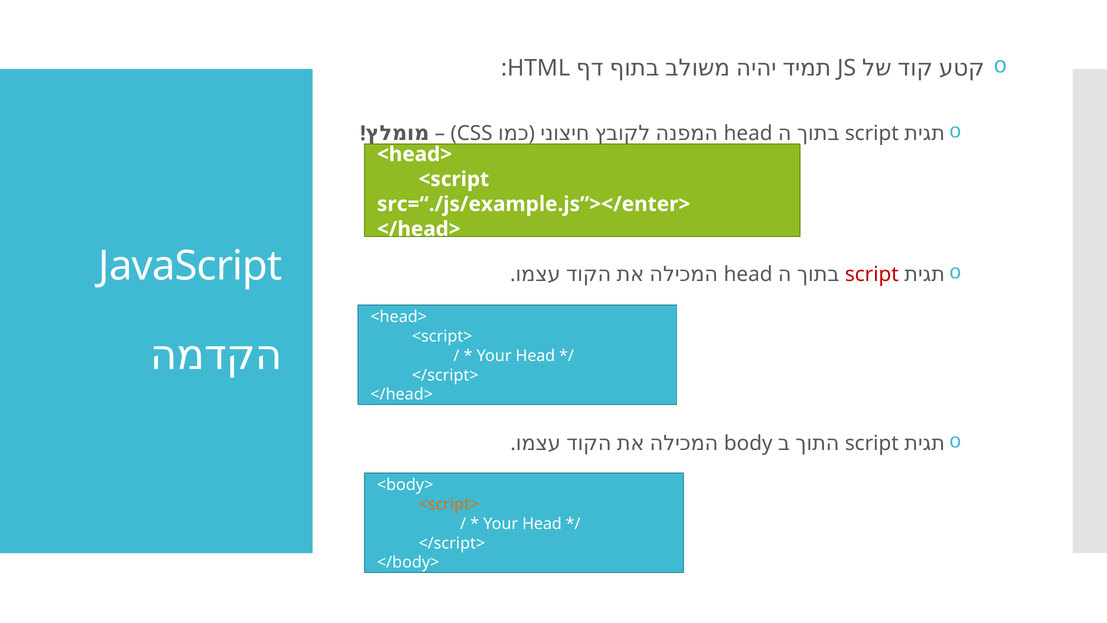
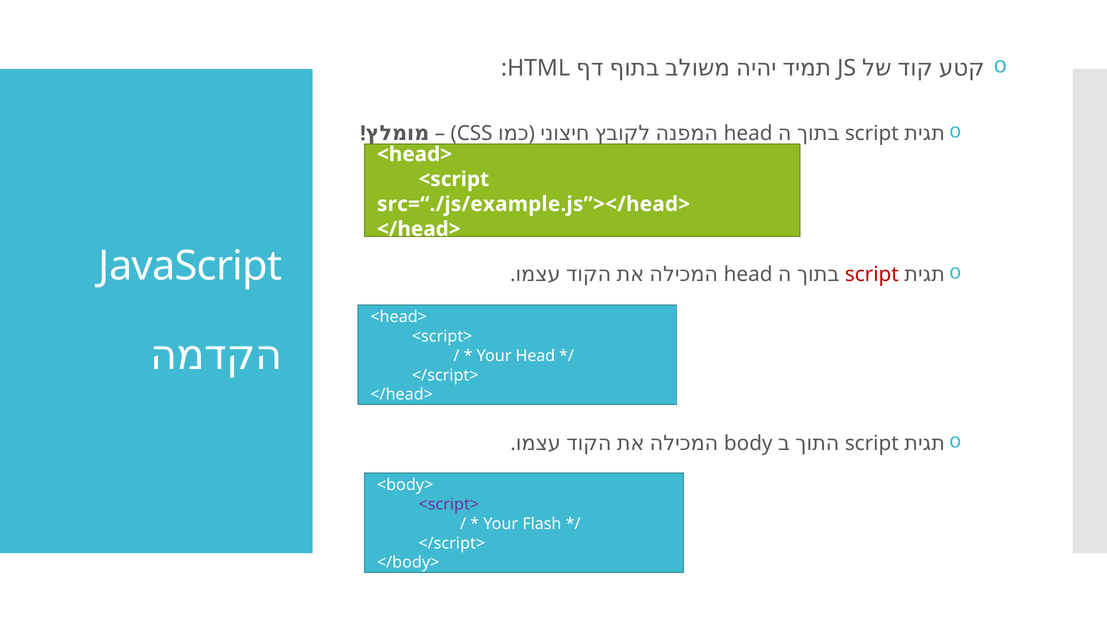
src=“./js/example.js”></enter>: src=“./js/example.js”></enter> -> src=“./js/example.js”></head> (534, 204)
<script> colour: orange -> purple (449, 504)
Head: Head -> Flash (542, 524)
